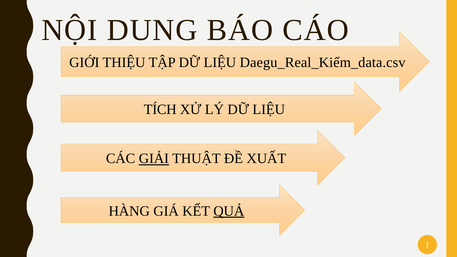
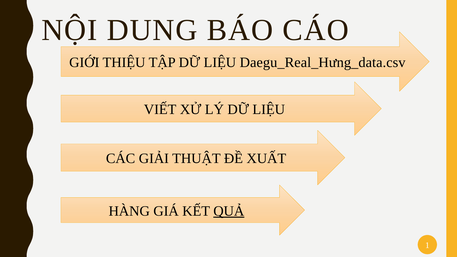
Daegu_Real_Kiểm_data.csv: Daegu_Real_Kiểm_data.csv -> Daegu_Real_Hưng_data.csv (323, 63)
TÍCH: TÍCH -> VIẾT (160, 110)
GIẢI underline: present -> none (154, 159)
